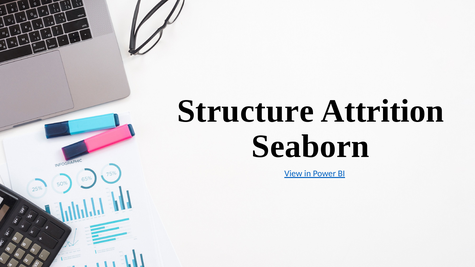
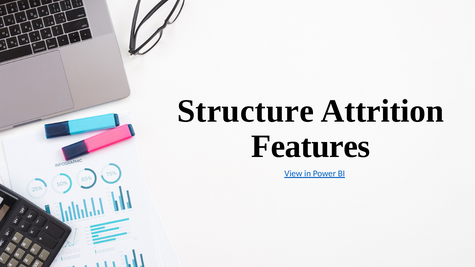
Seaborn: Seaborn -> Features (311, 146)
